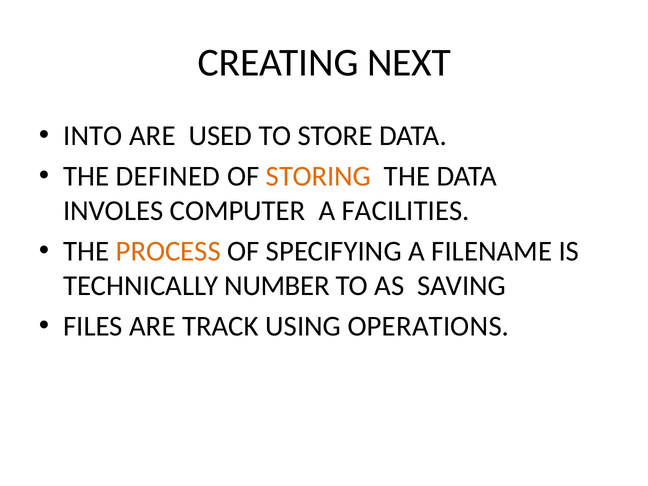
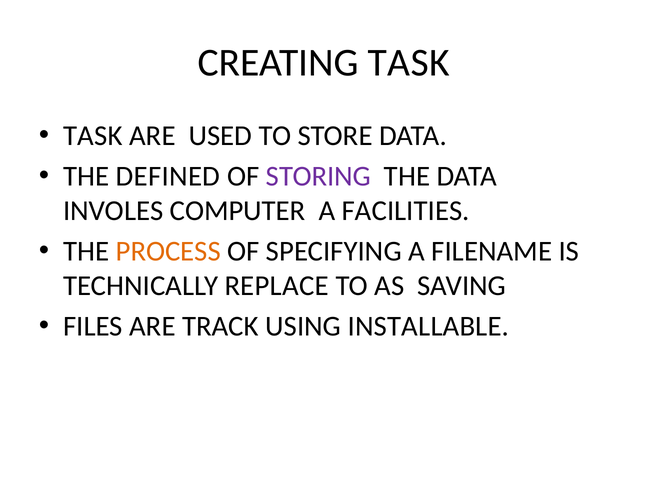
CREATING NEXT: NEXT -> TASK (409, 63)
INTO: INTO -> TASK (93, 136)
STORING colour: orange -> purple (318, 176)
NUMBER: NUMBER -> REPLACE (277, 286)
OPERATIONS: OPERATIONS -> INSTALLABLE (428, 326)
